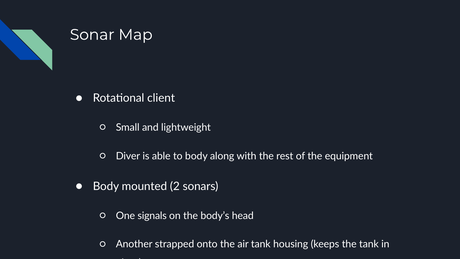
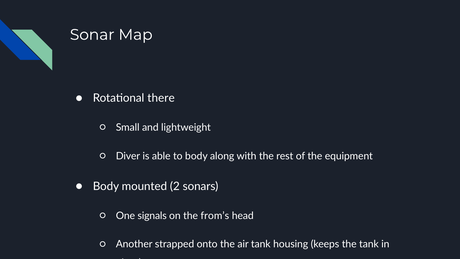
client: client -> there (161, 98)
body’s: body’s -> from’s (215, 215)
